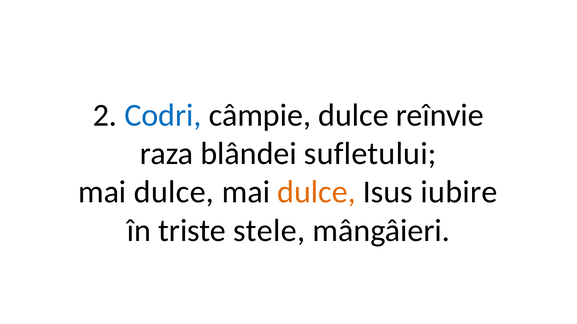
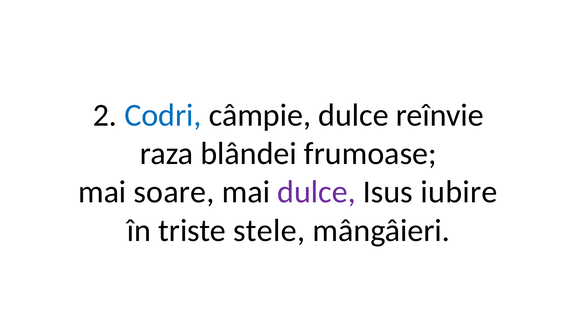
sufletului: sufletului -> frumoase (370, 154)
dulce: dulce -> soare (174, 192)
dulce colour: orange -> purple (316, 192)
